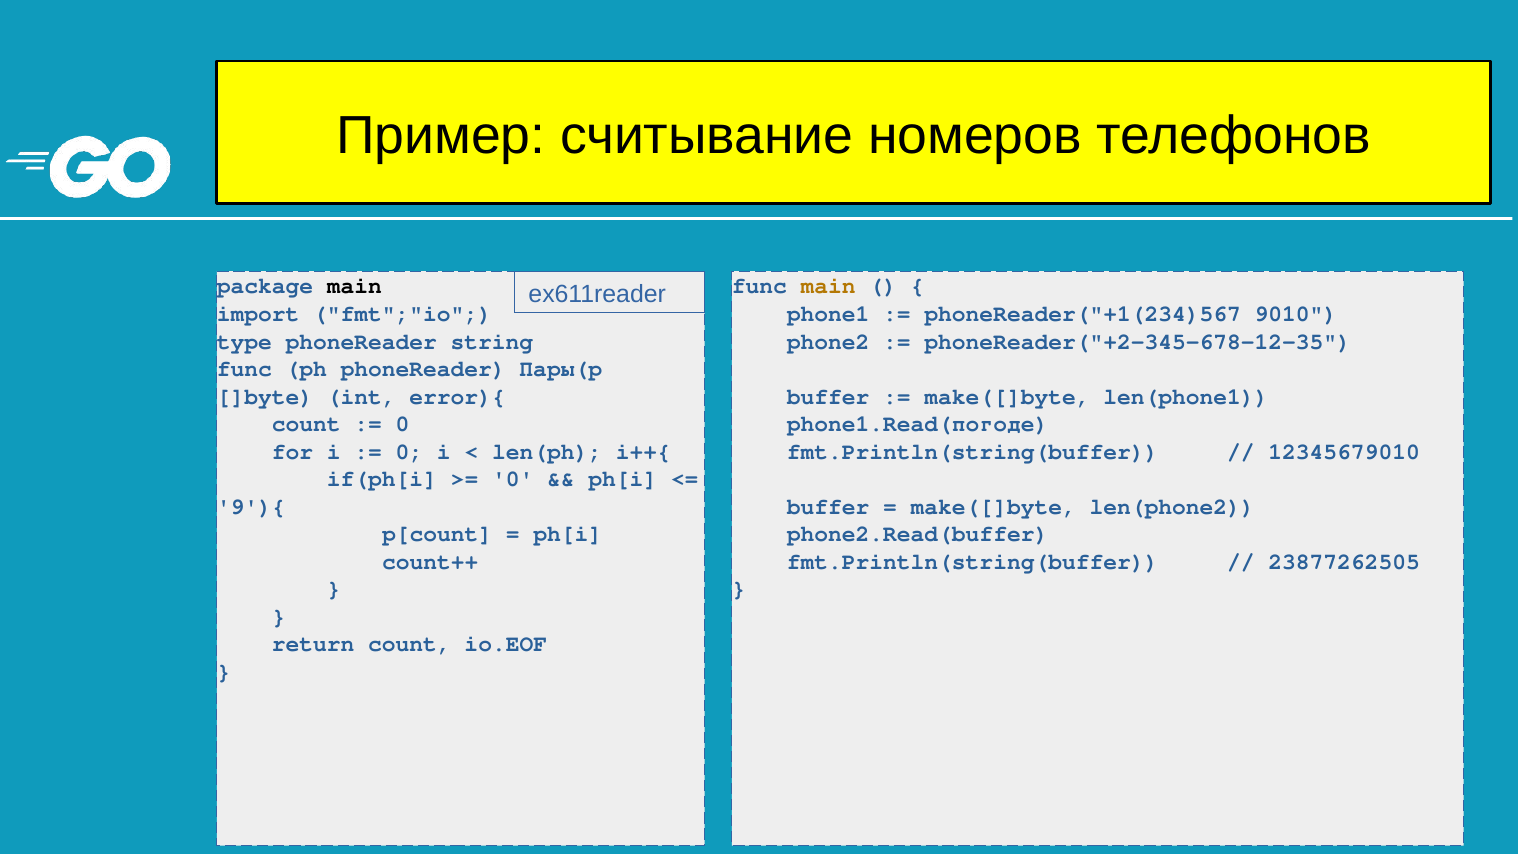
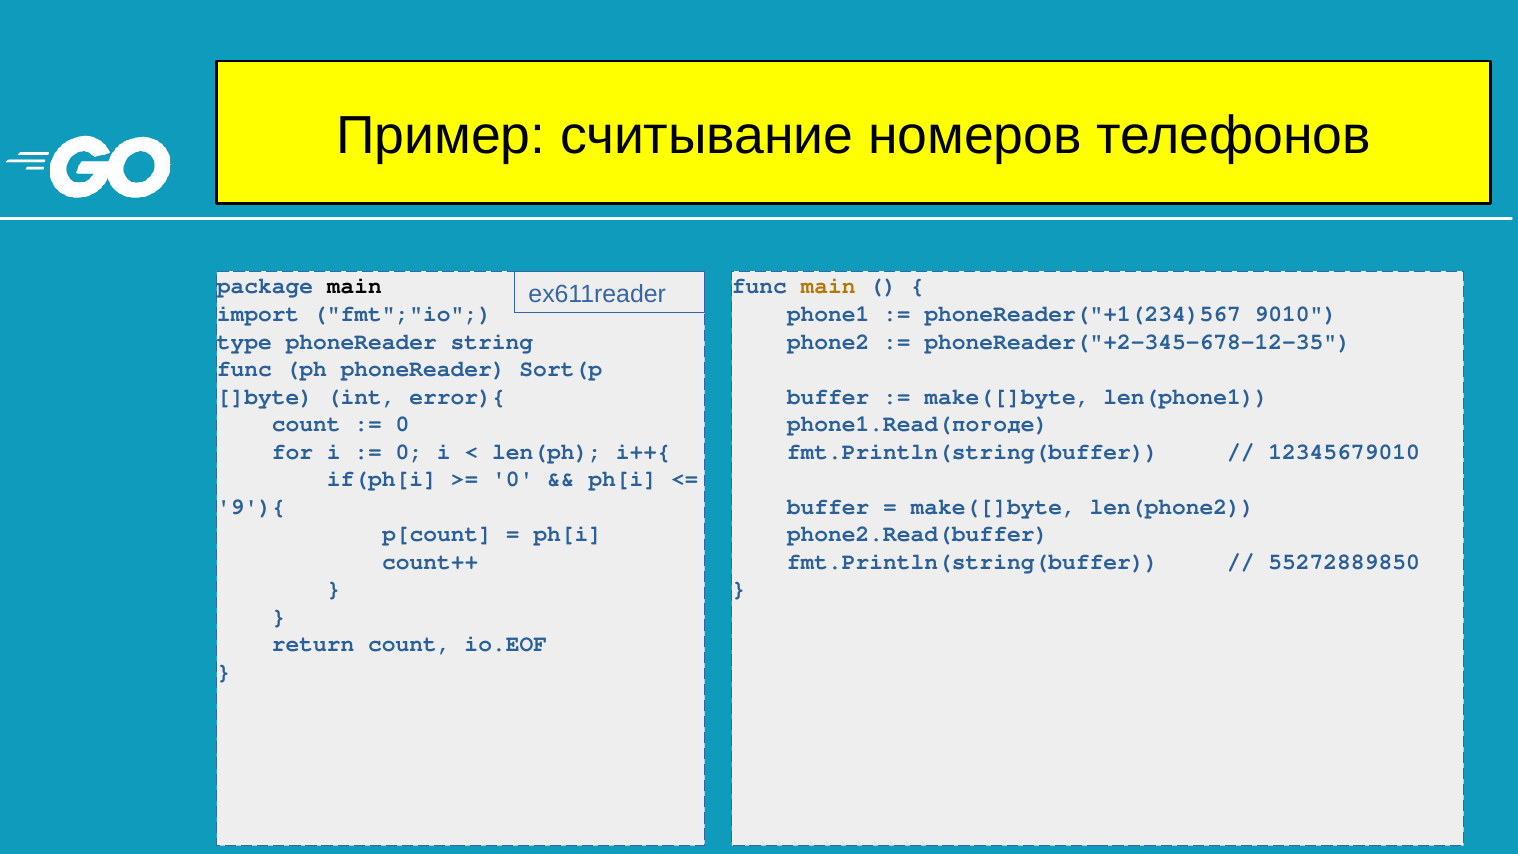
Пары(p: Пары(p -> Sort(p (561, 369)
23877262505: 23877262505 -> 55272889850 (1344, 562)
